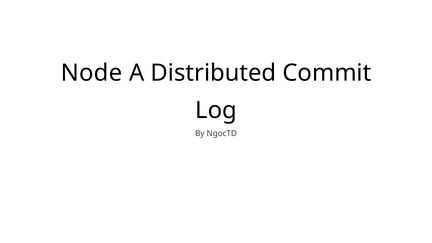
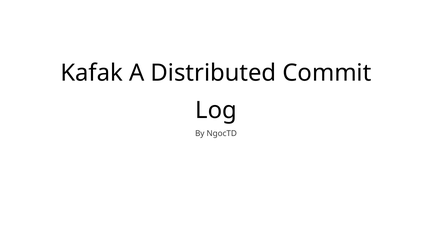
Node: Node -> Kafak (92, 73)
